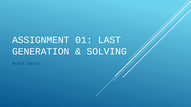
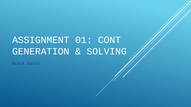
LAST: LAST -> CONT (110, 40)
